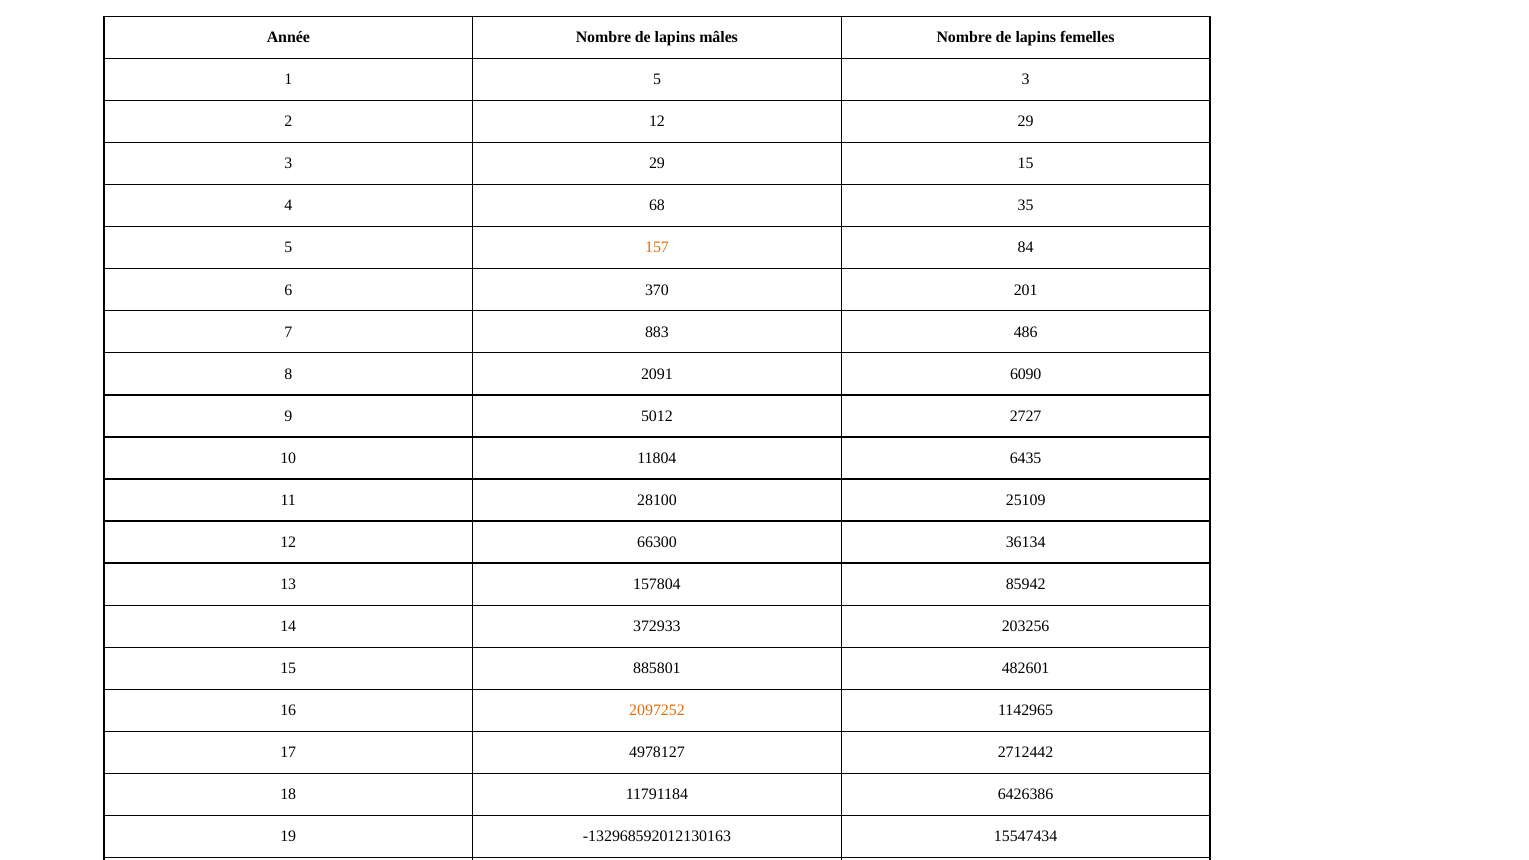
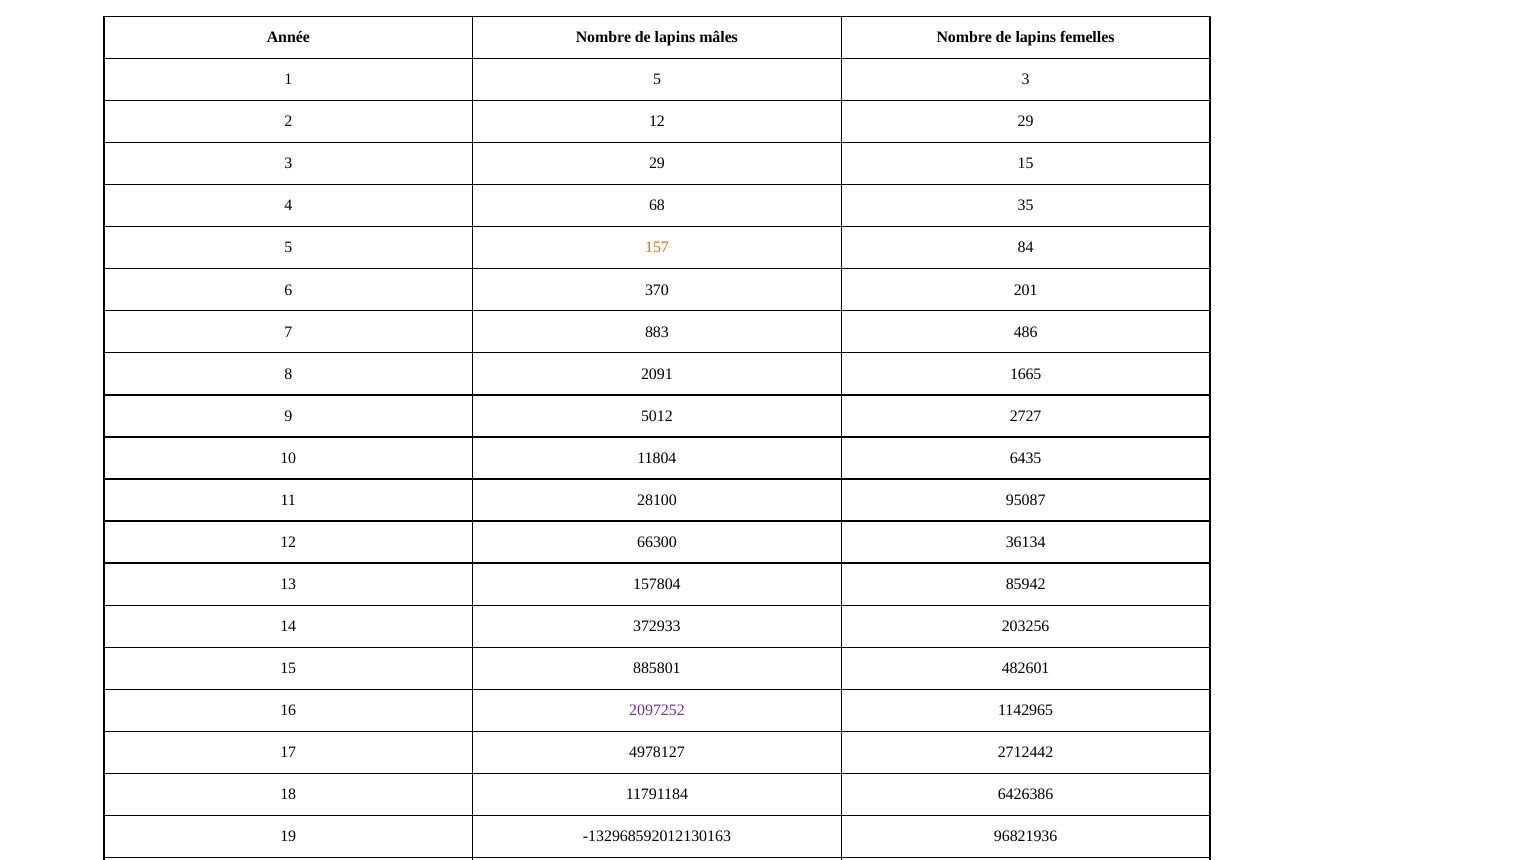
6090: 6090 -> 1665 (1026, 374)
25109: 25109 -> 95087 (1026, 500)
2097252 colour: orange -> purple (657, 711)
15547434: 15547434 -> 96821936 (1026, 837)
